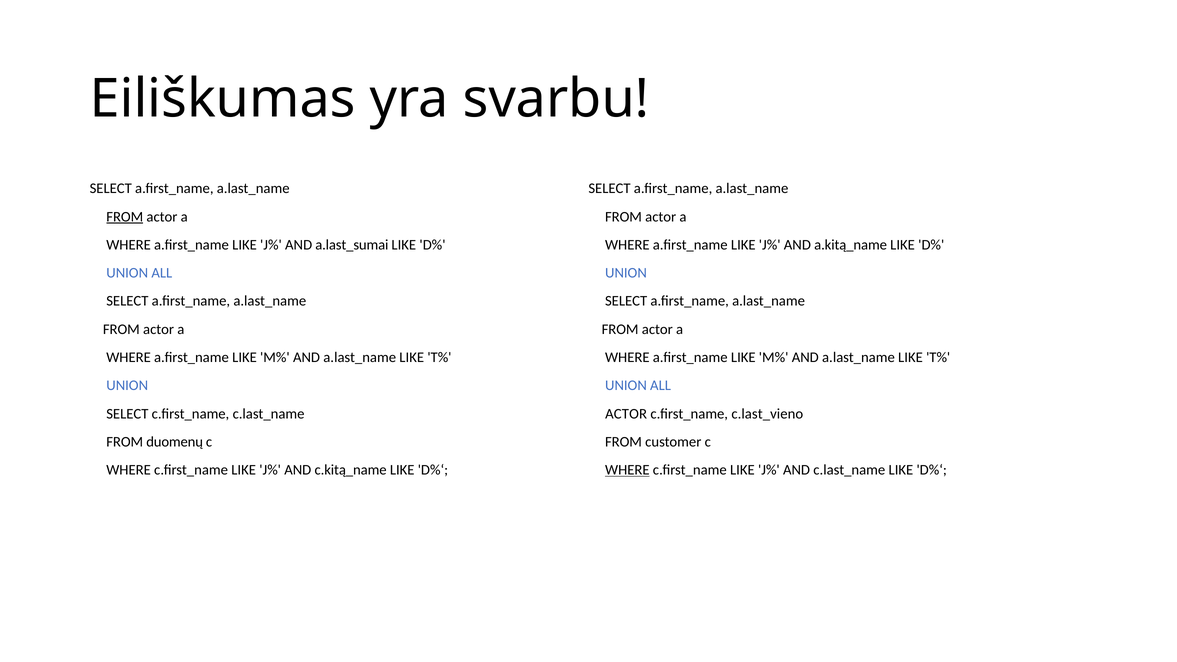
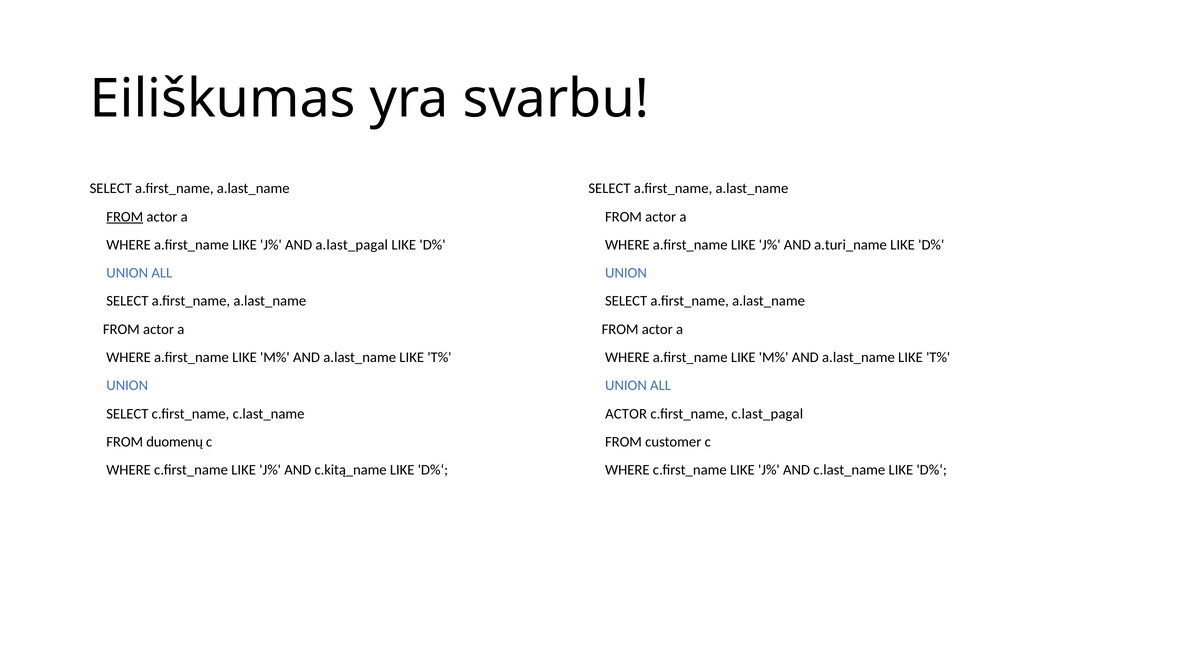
a.last_sumai: a.last_sumai -> a.last_pagal (352, 245)
a.kitą_name: a.kitą_name -> a.turi_name (851, 245)
c.last_vieno: c.last_vieno -> c.last_pagal (767, 414)
WHERE underline: present -> none (627, 470)
